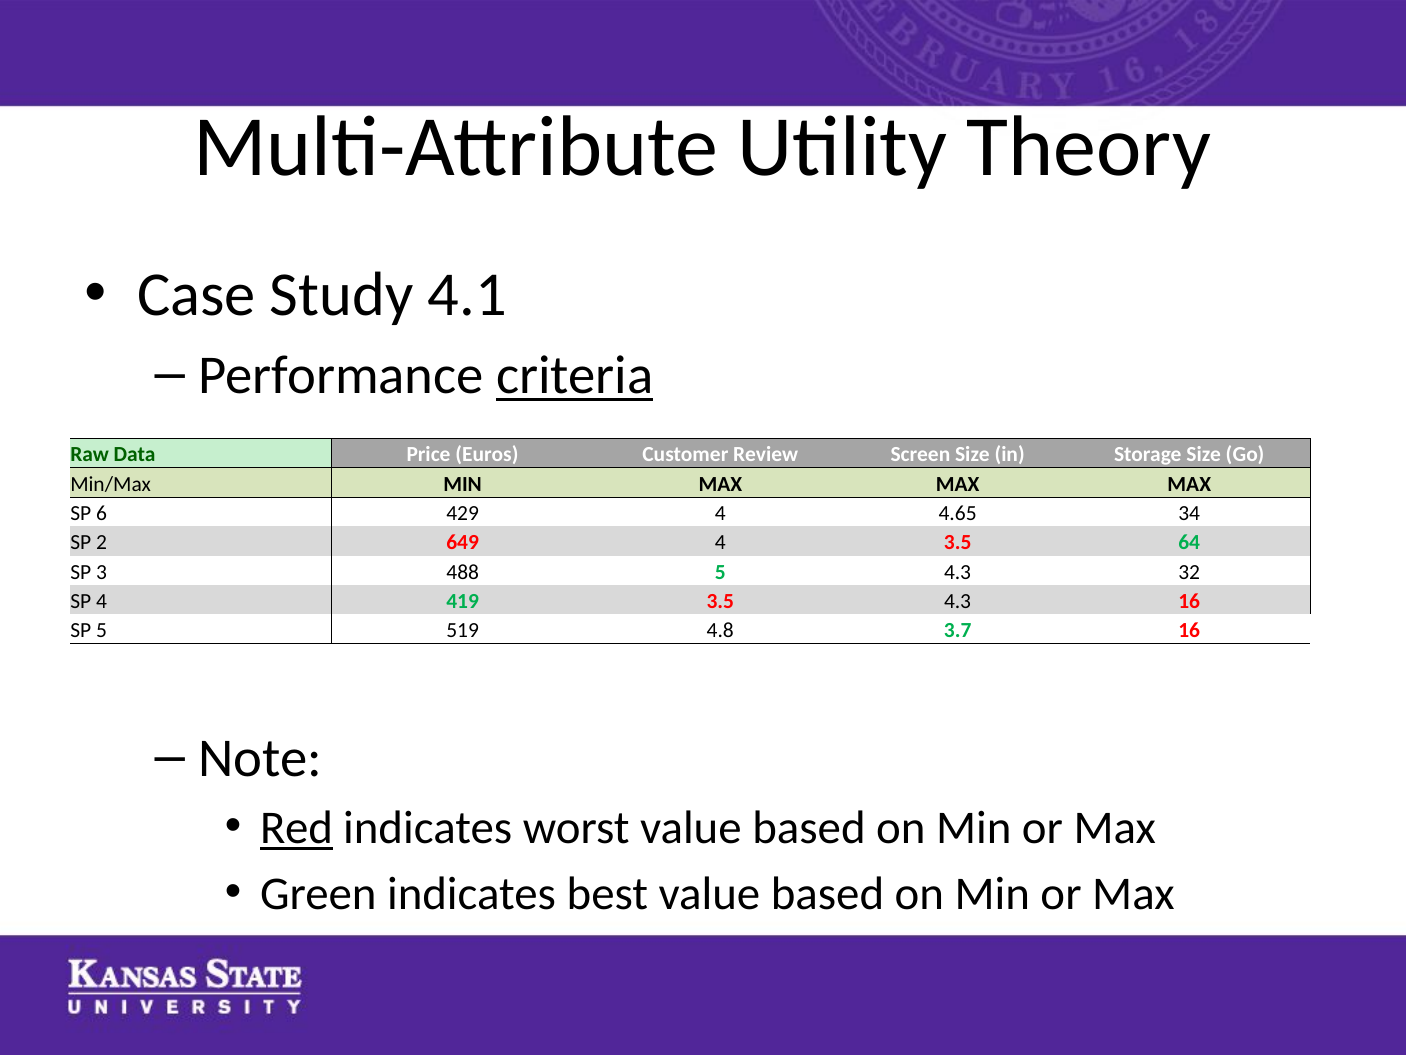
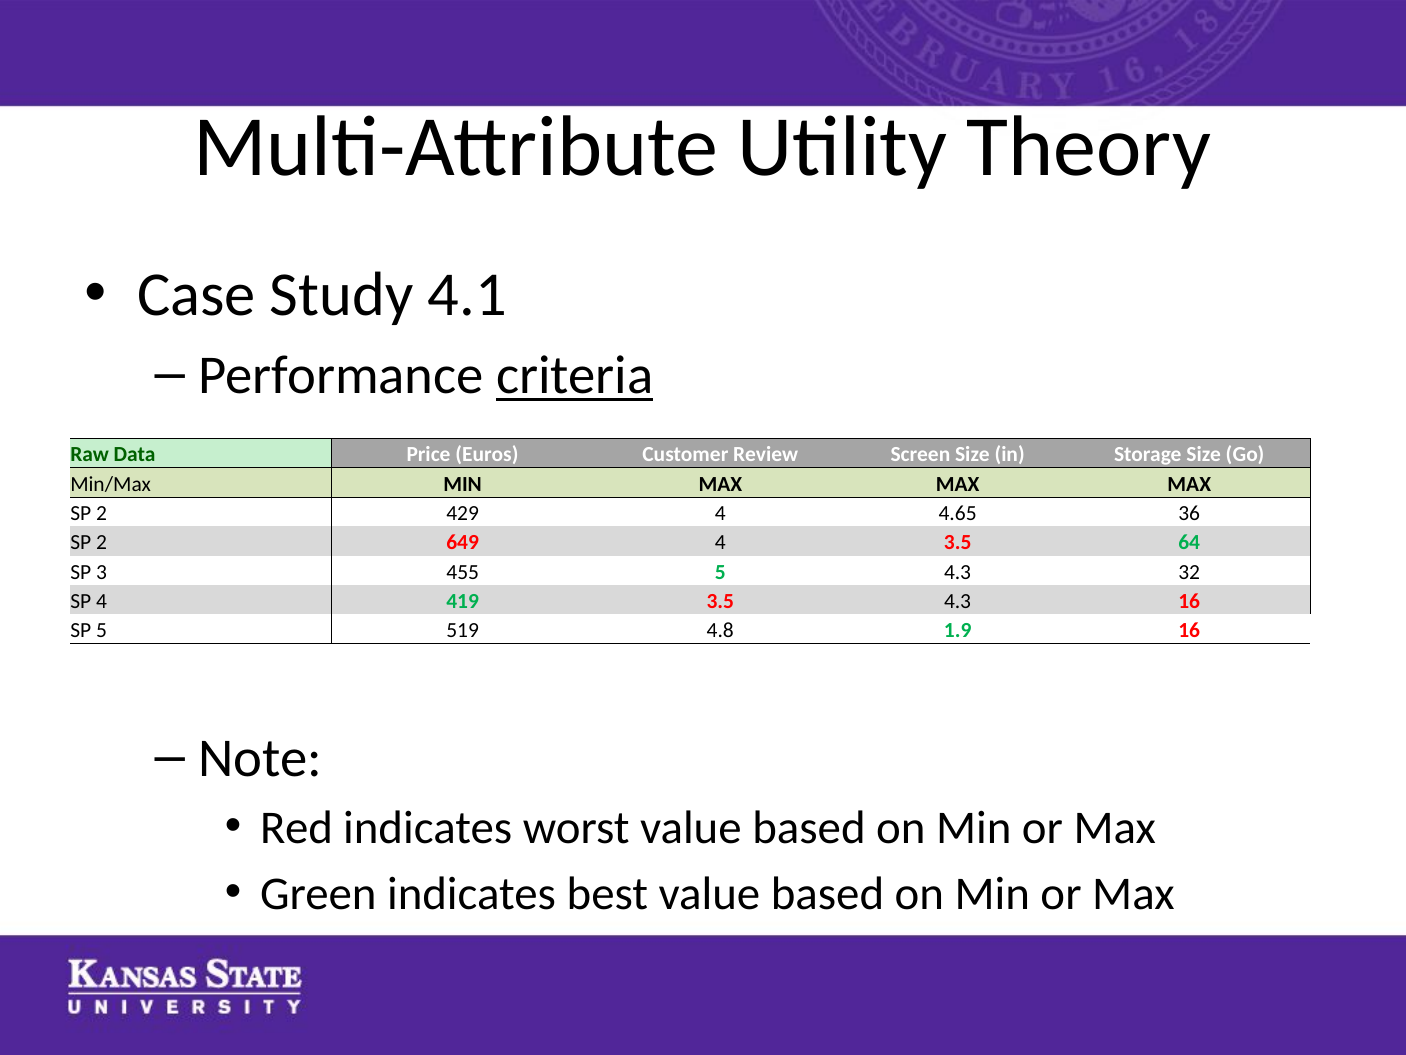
6: 6 -> 2 (102, 513)
34: 34 -> 36 (1189, 513)
488: 488 -> 455 (463, 572)
3.7: 3.7 -> 1.9 (958, 630)
Red underline: present -> none (296, 828)
